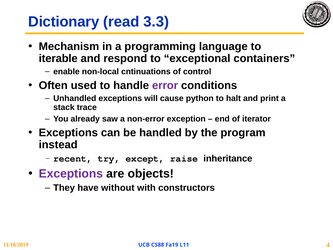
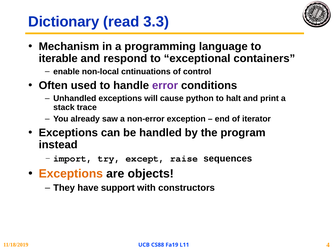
recent: recent -> import (73, 158)
inheritance: inheritance -> sequences (228, 158)
Exceptions colour: purple -> orange (71, 173)
without: without -> support (118, 188)
